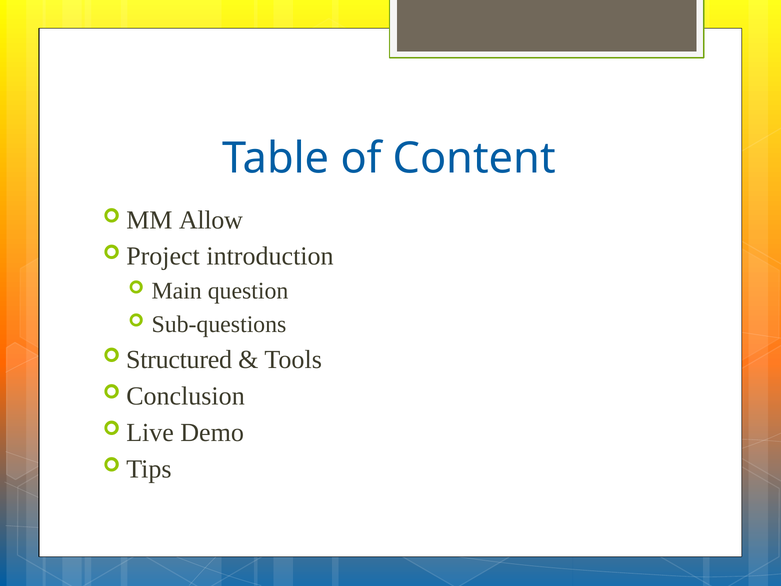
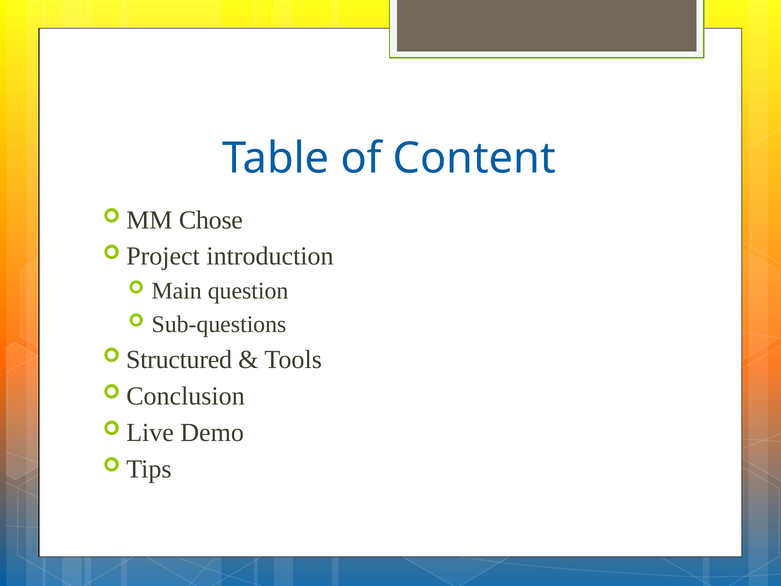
Allow: Allow -> Chose (211, 220)
